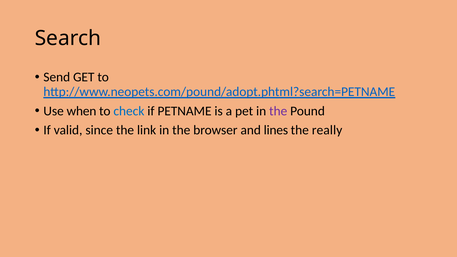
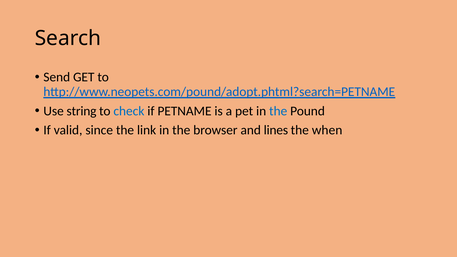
when: when -> string (82, 111)
the colour: purple -> blue (278, 111)
really: really -> when (327, 130)
